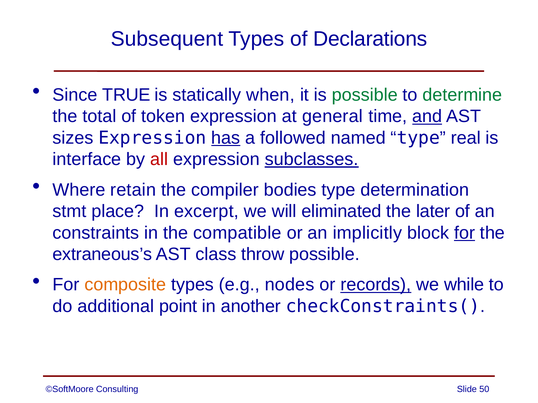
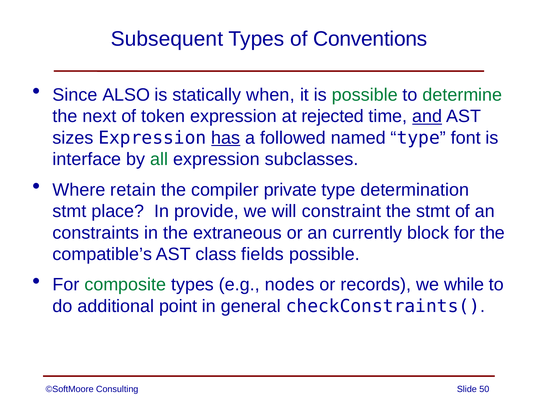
Declarations: Declarations -> Conventions (370, 39)
TRUE: TRUE -> ALSO (126, 95)
total: total -> next (99, 116)
general: general -> rejected (333, 116)
real: real -> font (466, 138)
all colour: red -> green (159, 160)
subclasses underline: present -> none (312, 160)
bodies: bodies -> private (290, 190)
excerpt: excerpt -> provide (206, 212)
eliminated: eliminated -> constraint (341, 212)
the later: later -> stmt (433, 212)
compatible: compatible -> extraneous (237, 233)
implicitly: implicitly -> currently (367, 233)
for underline: present -> none (465, 233)
extraneous’s: extraneous’s -> compatible’s (102, 255)
throw: throw -> fields (263, 255)
composite colour: orange -> green (125, 285)
records underline: present -> none (376, 285)
another: another -> general (251, 307)
